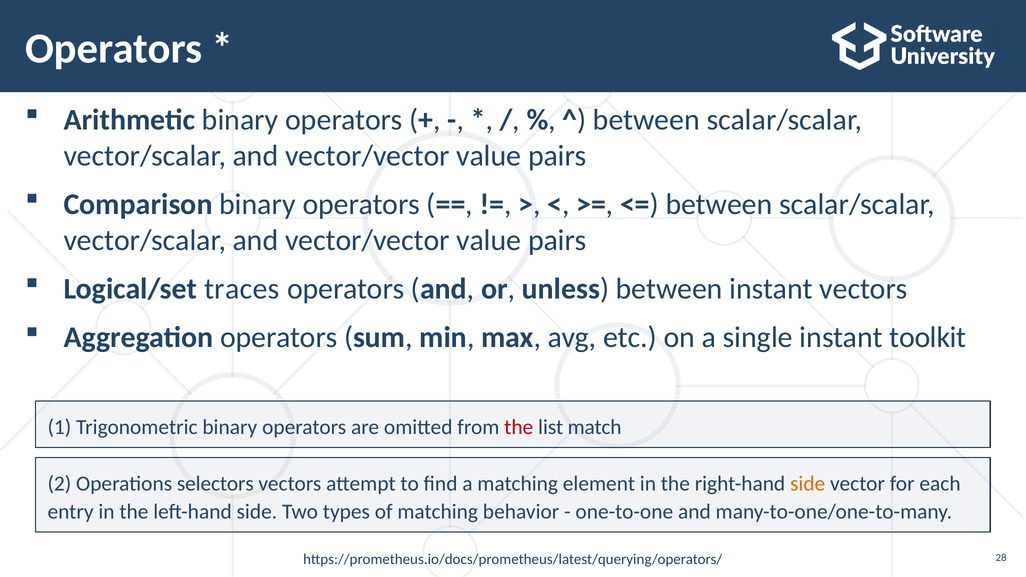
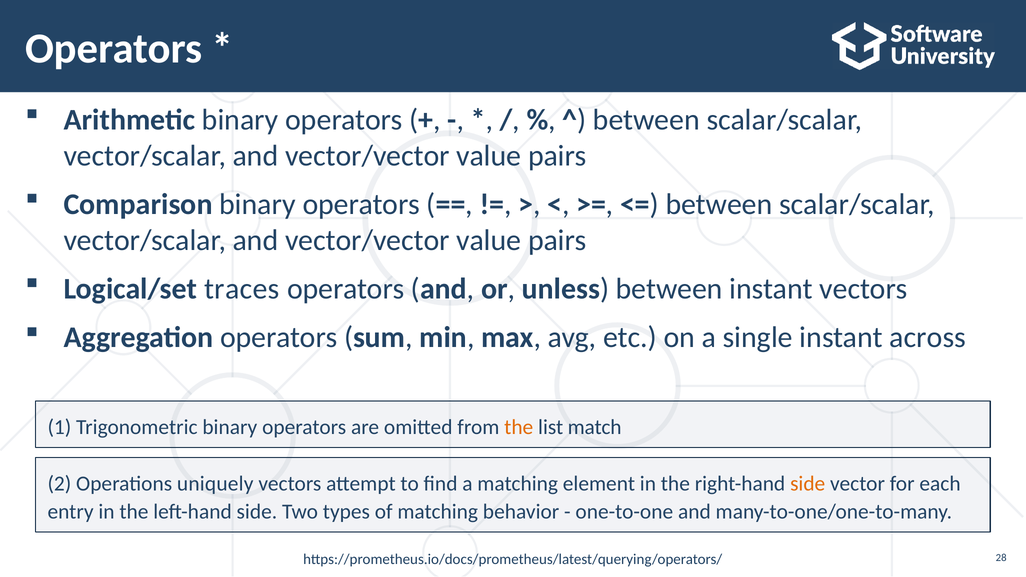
toolkit: toolkit -> across (928, 338)
the colour: red -> orange (519, 427)
selectors: selectors -> uniquely (215, 484)
